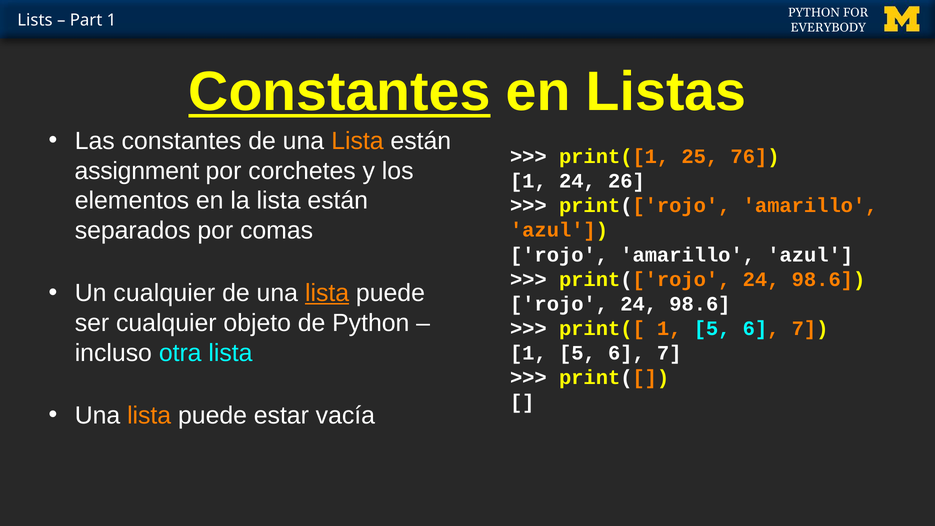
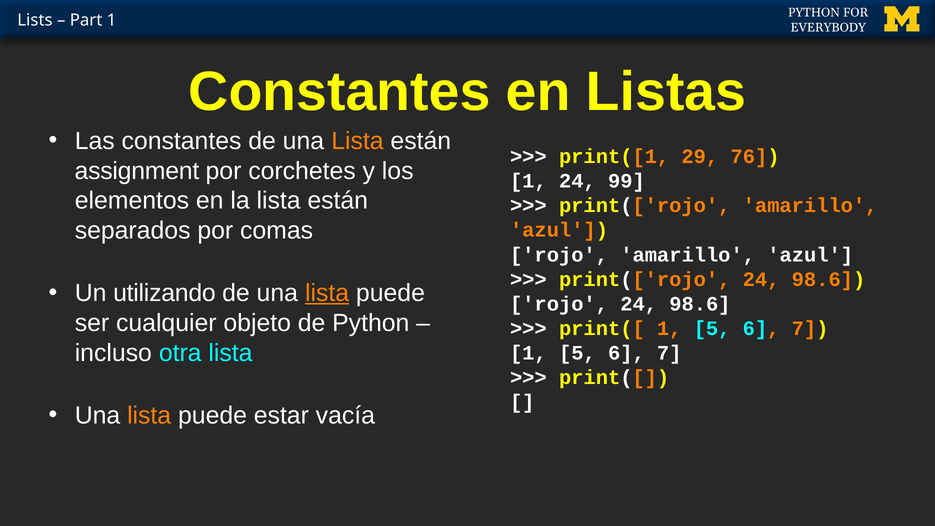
Constantes underline: present -> none (339, 92)
25: 25 -> 29 (700, 157)
26: 26 -> 99 (626, 181)
Un cualquier: cualquier -> utilizando (164, 293)
